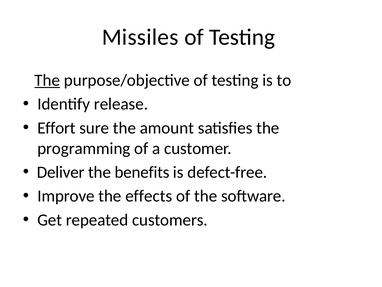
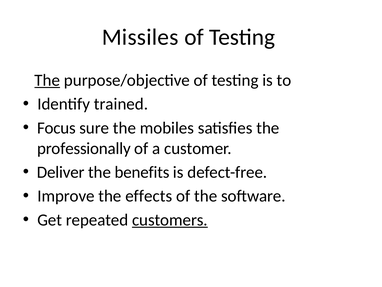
release: release -> trained (121, 104)
Effort: Effort -> Focus (56, 128)
amount: amount -> mobiles (167, 128)
programming: programming -> professionally (84, 148)
customers underline: none -> present (170, 220)
